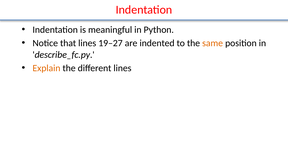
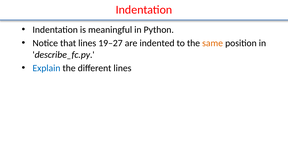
Explain colour: orange -> blue (46, 68)
